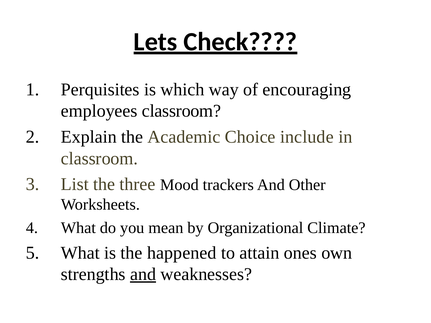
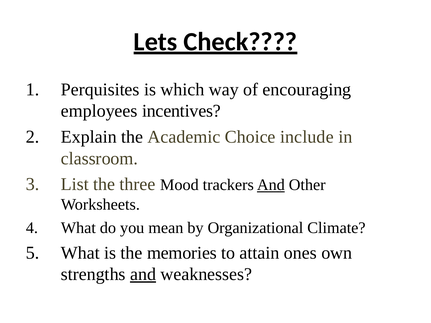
employees classroom: classroom -> incentives (181, 111)
And underline: none -> present (271, 185)
happened: happened -> memories (182, 253)
